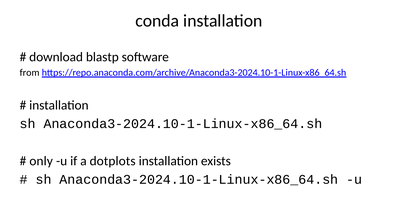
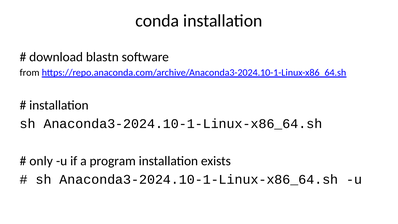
blastp: blastp -> blastn (102, 57)
dotplots: dotplots -> program (113, 161)
